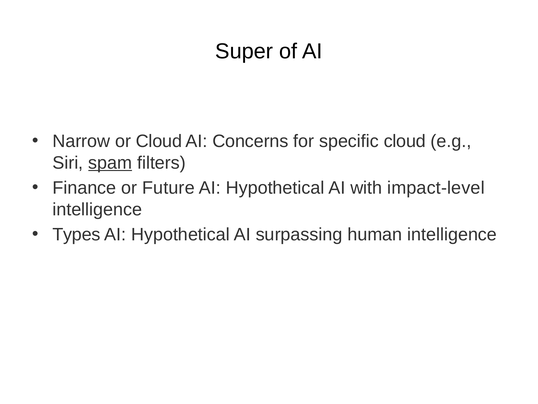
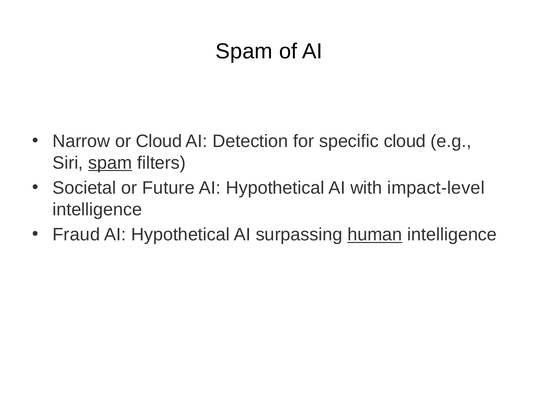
Super: Super -> Spam (244, 51)
Concerns: Concerns -> Detection (250, 141)
Finance: Finance -> Societal (84, 188)
Types: Types -> Fraud (76, 234)
human underline: none -> present (375, 234)
